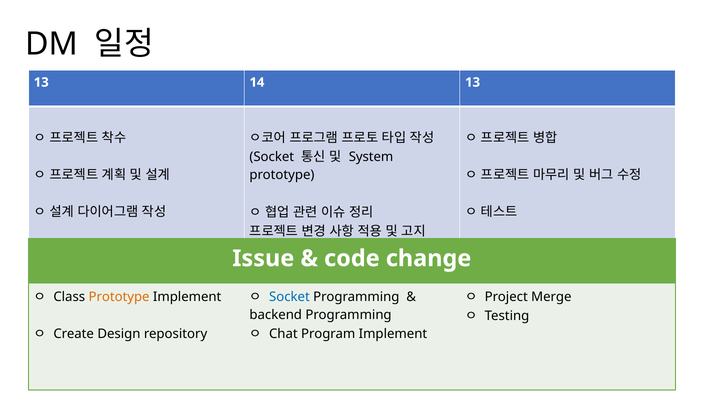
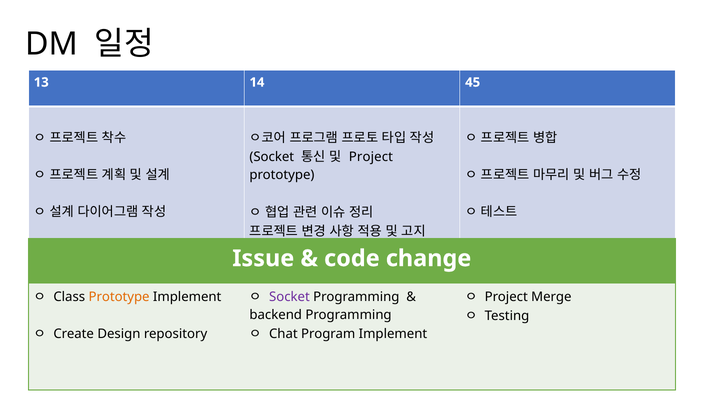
14 13: 13 -> 45 (473, 82)
System: System -> Project (371, 157)
Socket colour: blue -> purple (289, 297)
